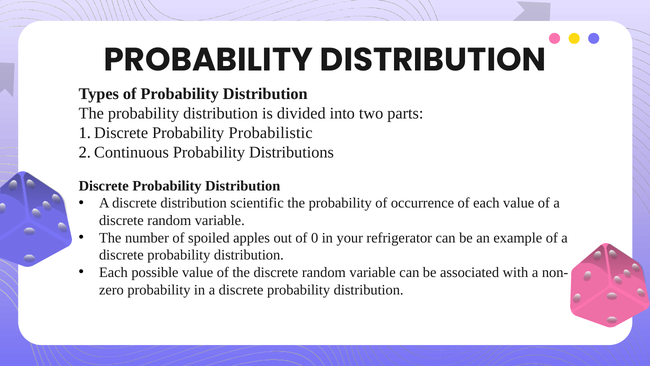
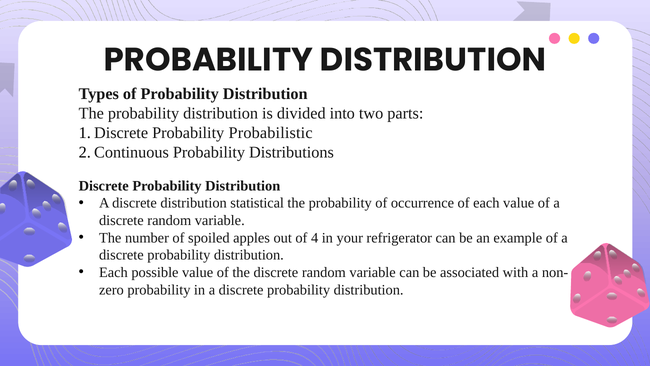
scientific: scientific -> statistical (257, 203)
0: 0 -> 4 (315, 238)
